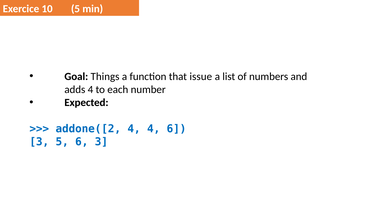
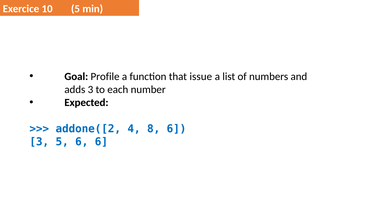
Things: Things -> Profile (105, 76)
adds 4: 4 -> 3 (90, 89)
4 4: 4 -> 8 (154, 129)
5 6 3: 3 -> 6 (101, 142)
